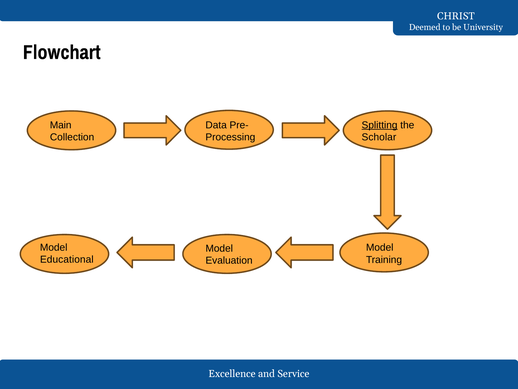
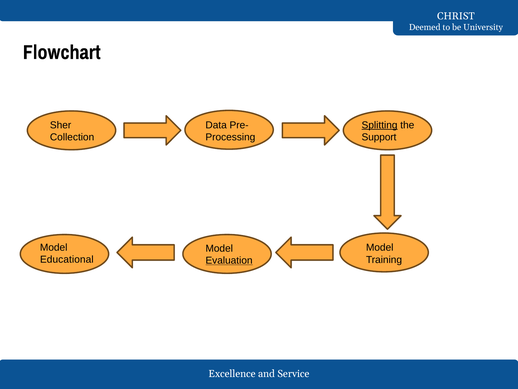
Main: Main -> Sher (61, 125)
Scholar: Scholar -> Support (379, 137)
Evaluation underline: none -> present (229, 260)
